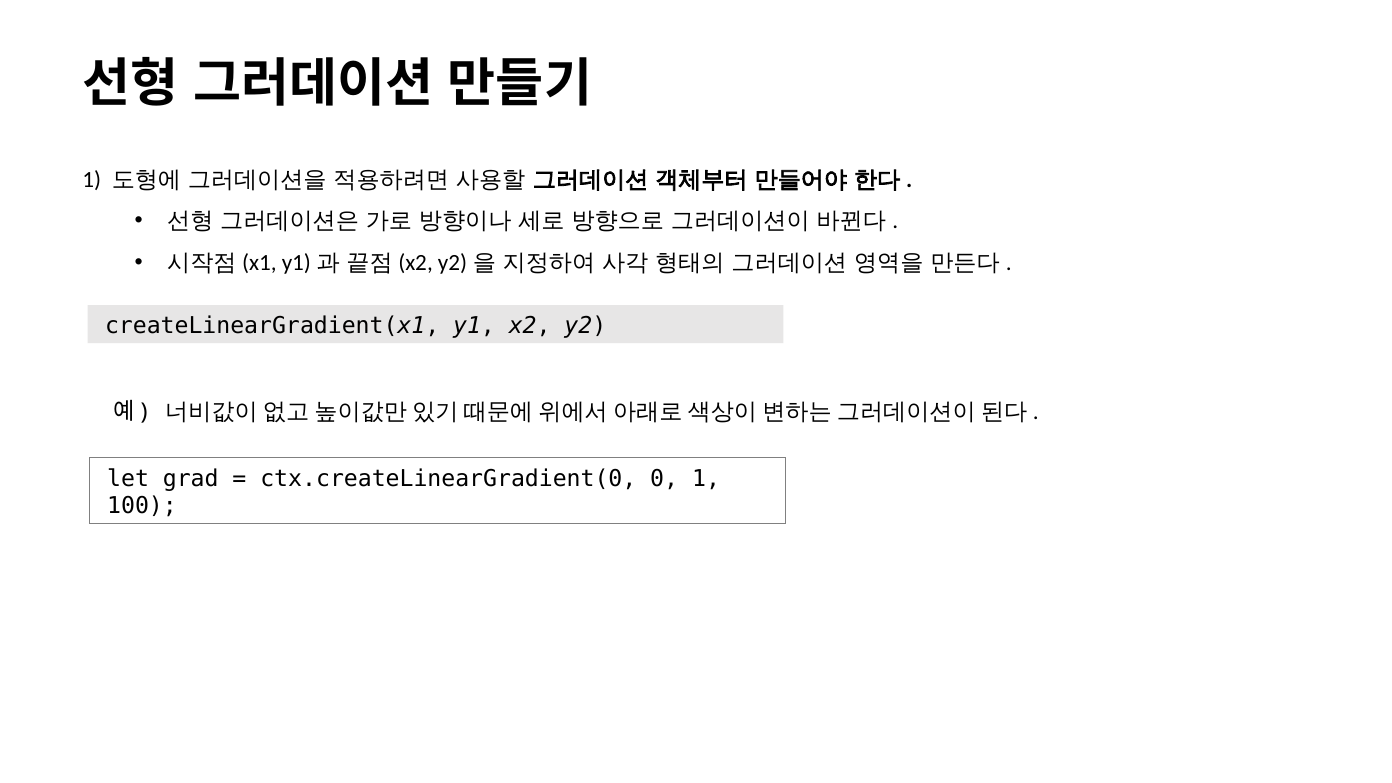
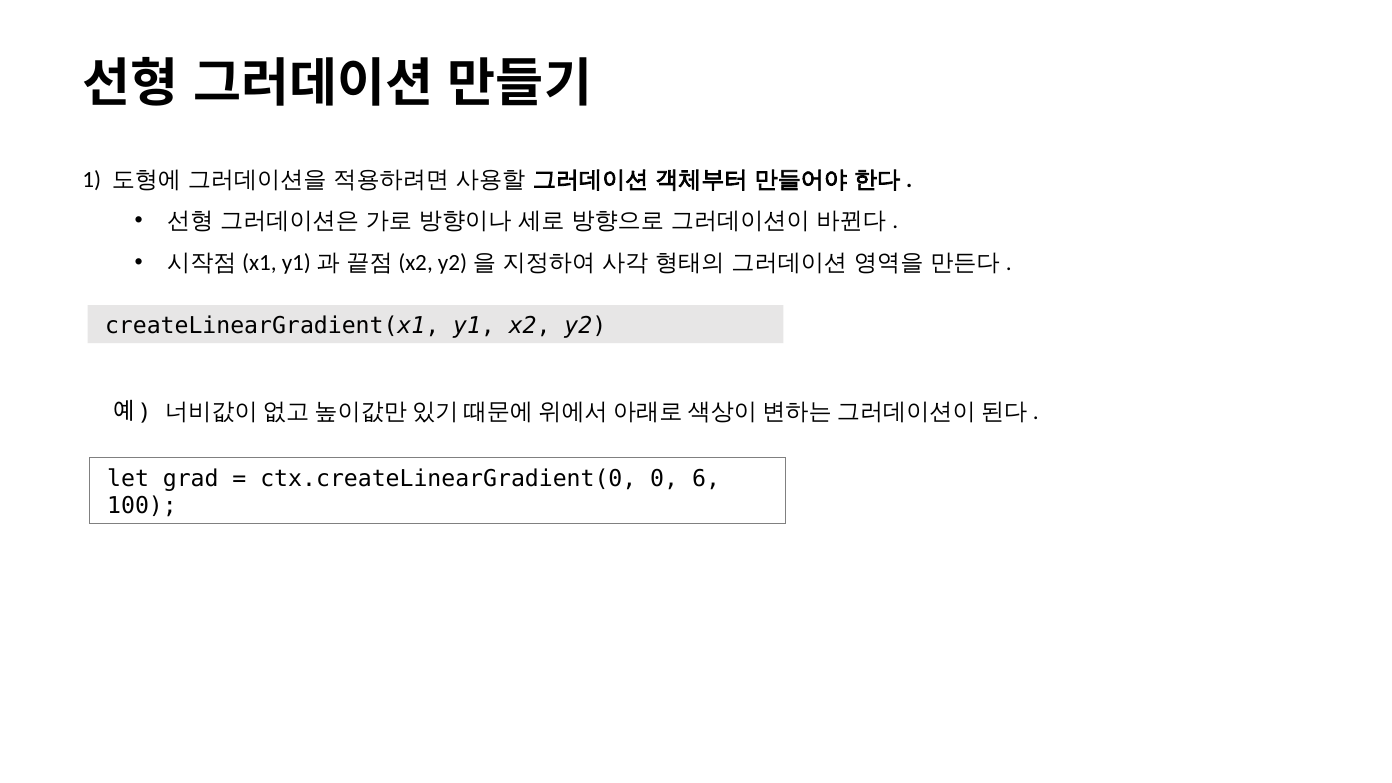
0 1: 1 -> 6 (706, 478)
